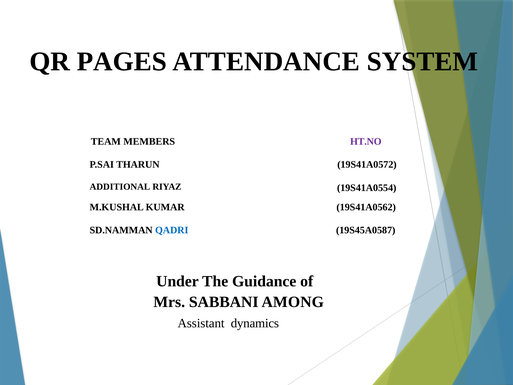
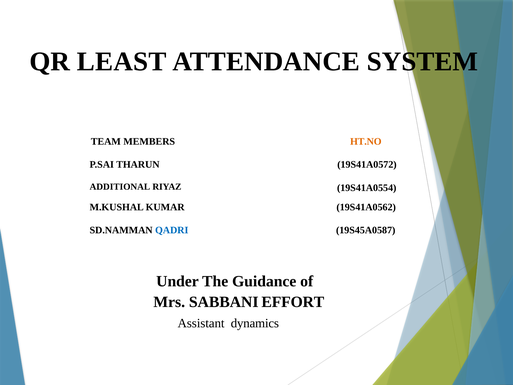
PAGES: PAGES -> LEAST (122, 61)
HT.NO colour: purple -> orange (366, 142)
AMONG: AMONG -> EFFORT (293, 302)
